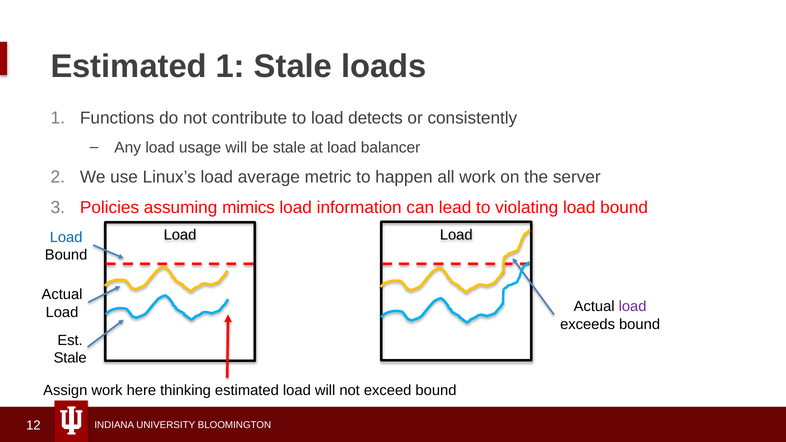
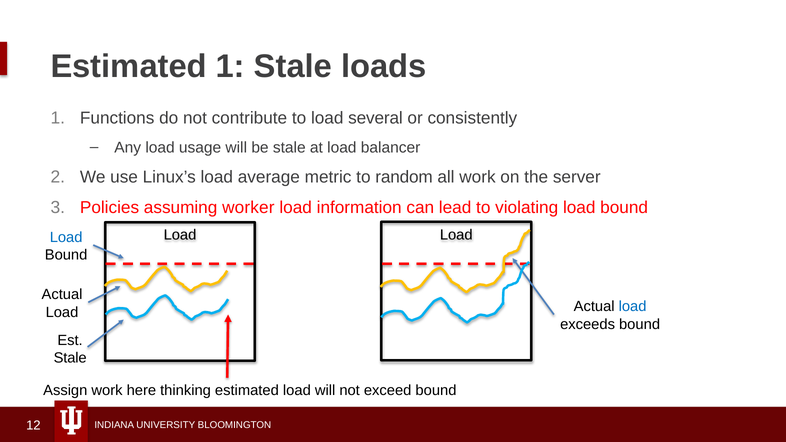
detects: detects -> several (376, 118)
happen: happen -> random (404, 177)
mimics: mimics -> worker (248, 207)
load colour: purple -> blue (633, 307)
